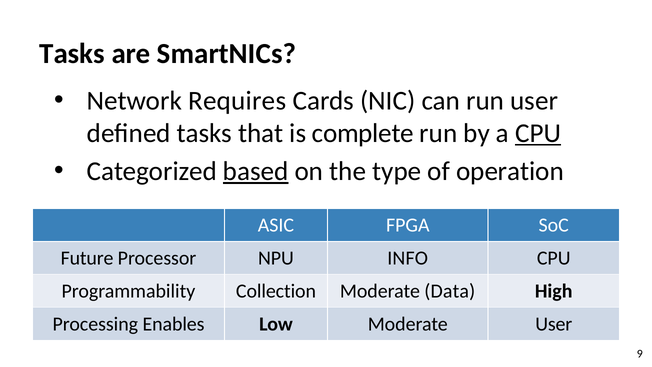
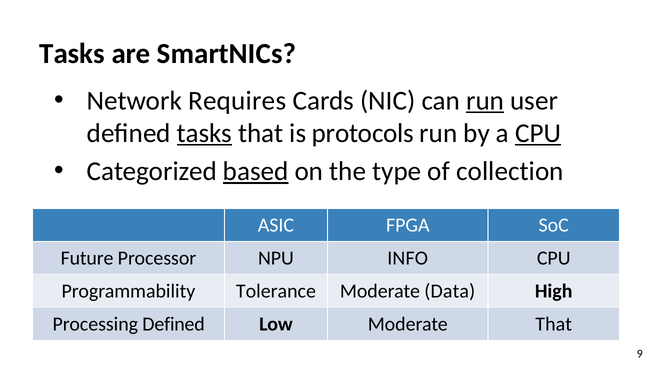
run underline: none -> present (485, 101)
tasks underline: none -> present (204, 133)
complete: complete -> protocols (363, 133)
operation: operation -> collection (510, 171)
Collection: Collection -> Tolerance (276, 291)
Processing Enables: Enables -> Defined (174, 324)
Moderate User: User -> That (554, 324)
